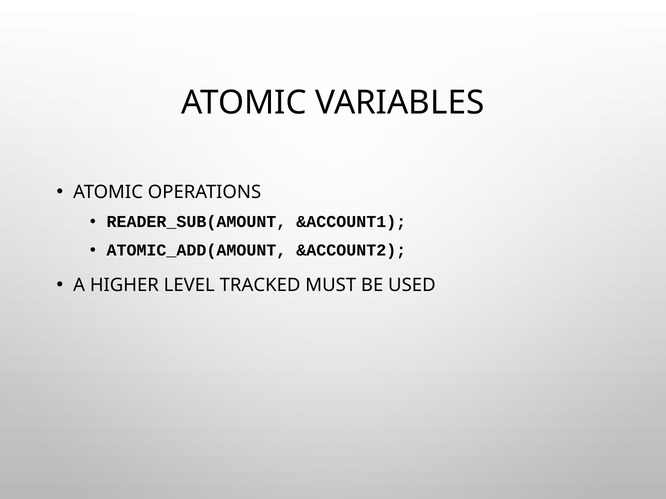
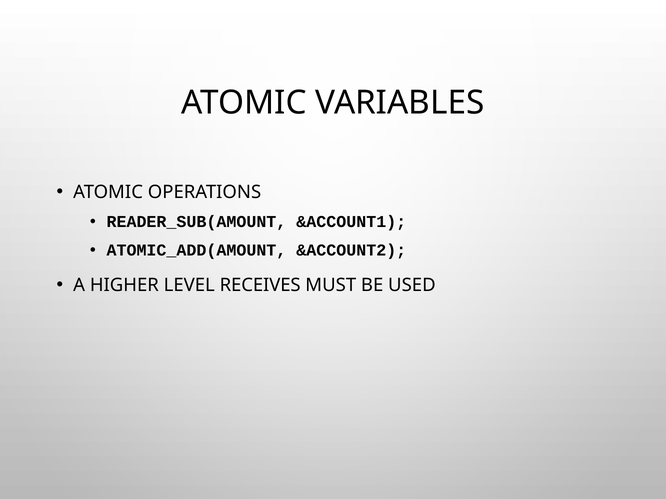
TRACKED: TRACKED -> RECEIVES (260, 286)
